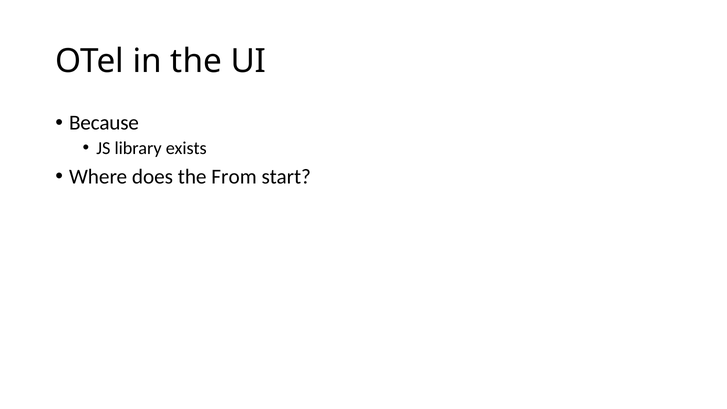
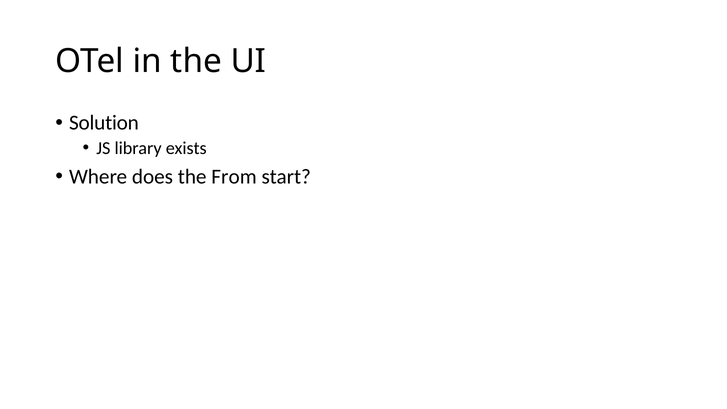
Because: Because -> Solution (104, 123)
